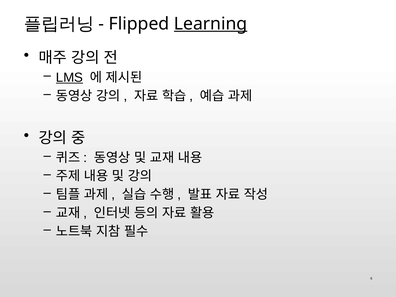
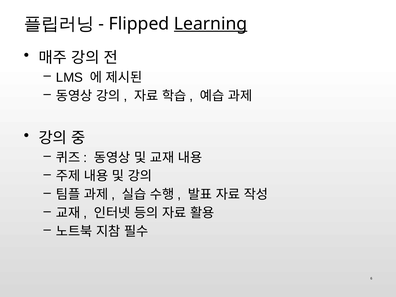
LMS underline: present -> none (69, 78)
